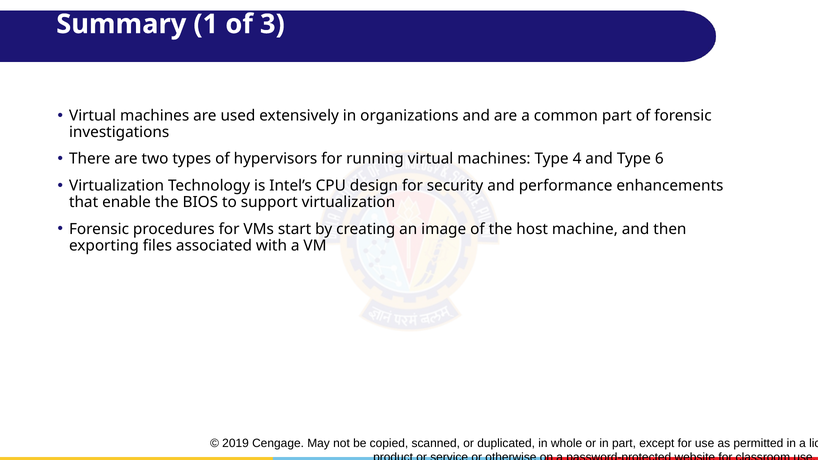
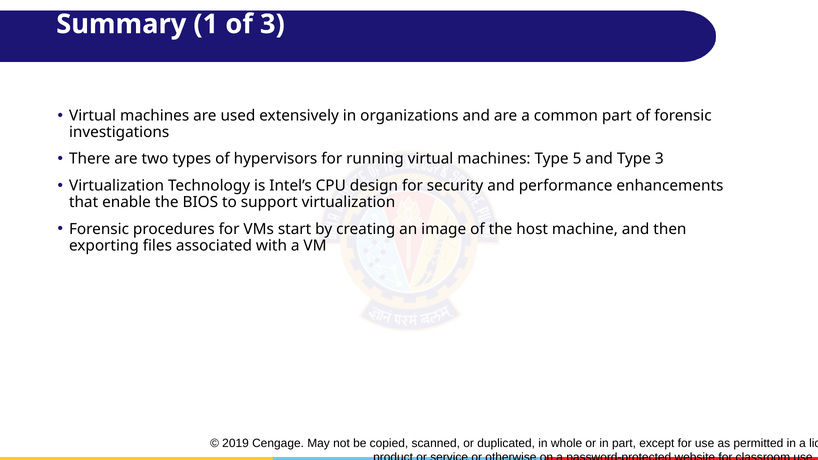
4: 4 -> 5 (577, 159)
Type 6: 6 -> 3 (659, 159)
